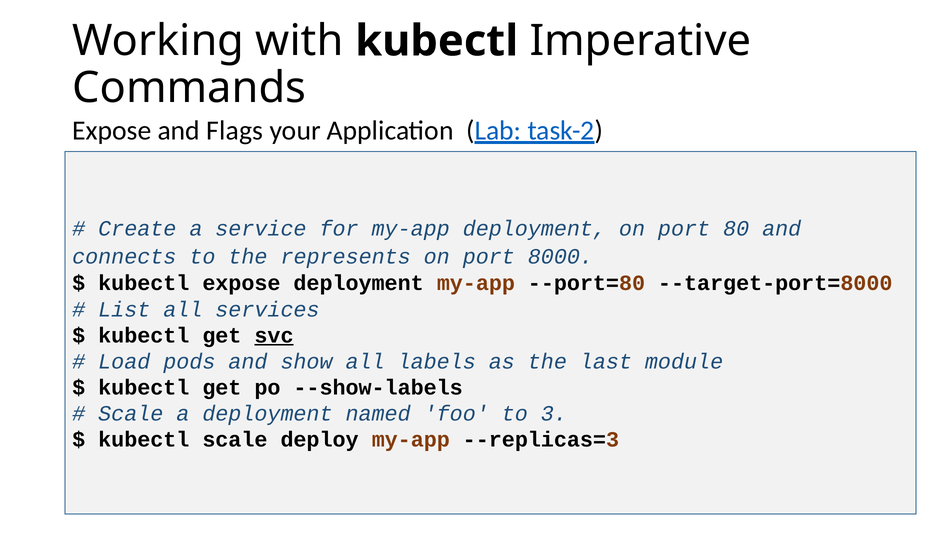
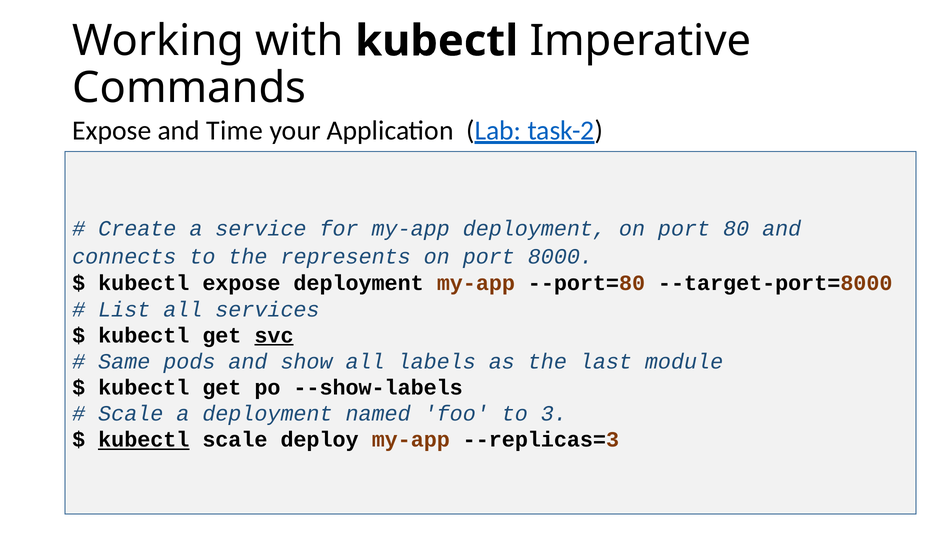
Flags: Flags -> Time (235, 131)
Load: Load -> Same (124, 361)
kubectl underline: none -> present (144, 440)
